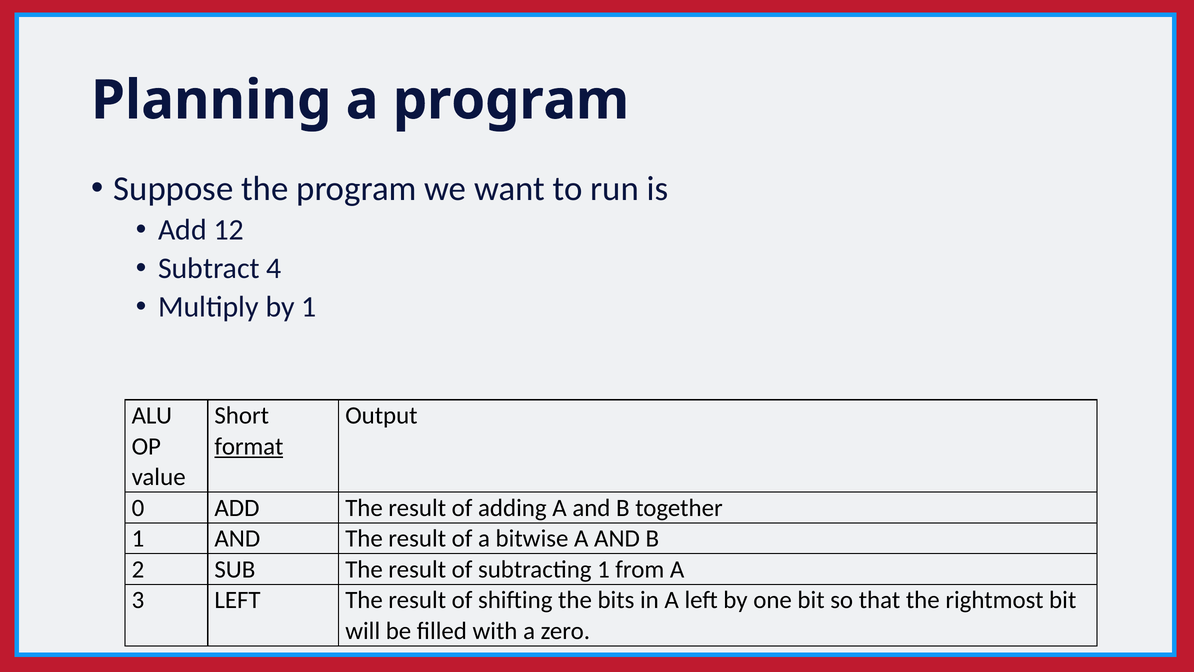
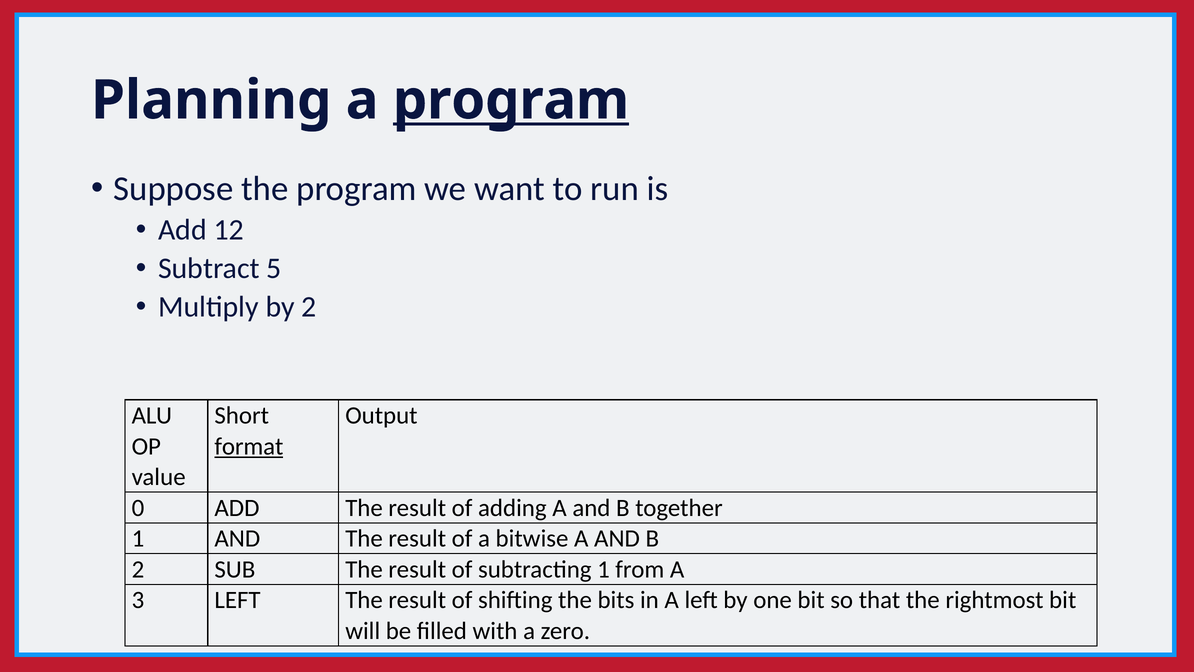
program underline: none -> present (511, 100)
4: 4 -> 5 (274, 268)
by 1: 1 -> 2 (309, 307)
